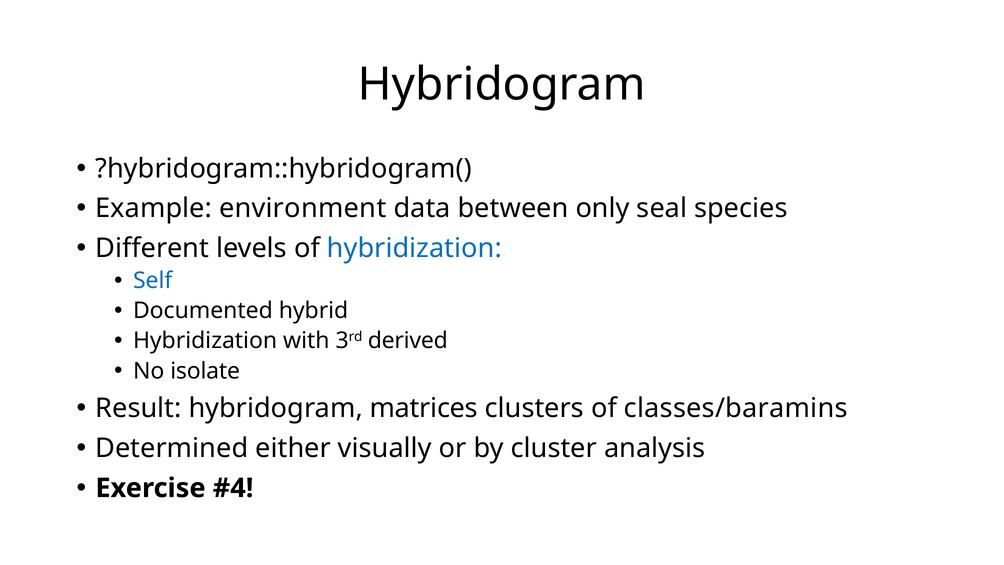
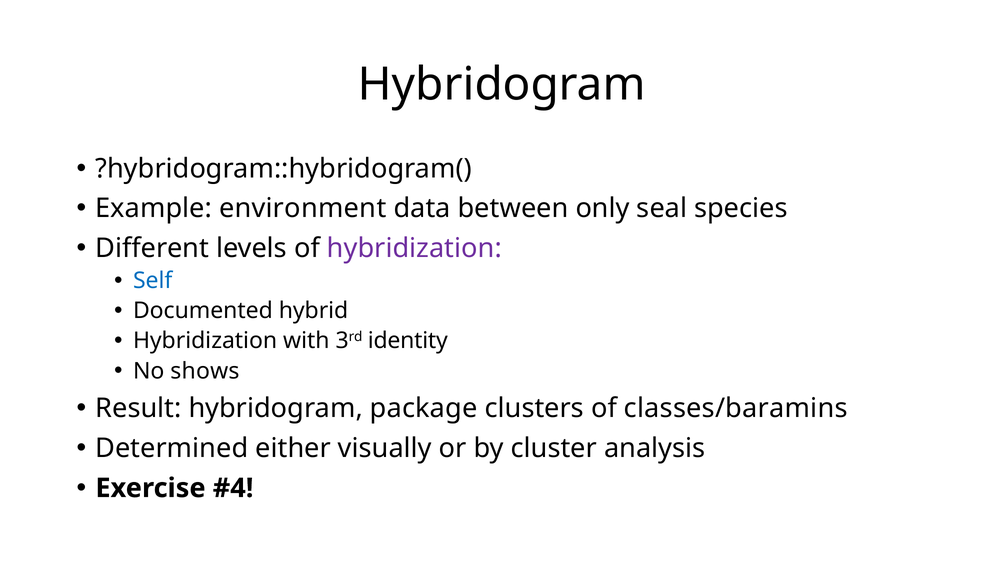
hybridization colour: blue -> purple (414, 248)
derived: derived -> identity (408, 341)
isolate: isolate -> shows (205, 371)
matrices: matrices -> package (424, 408)
